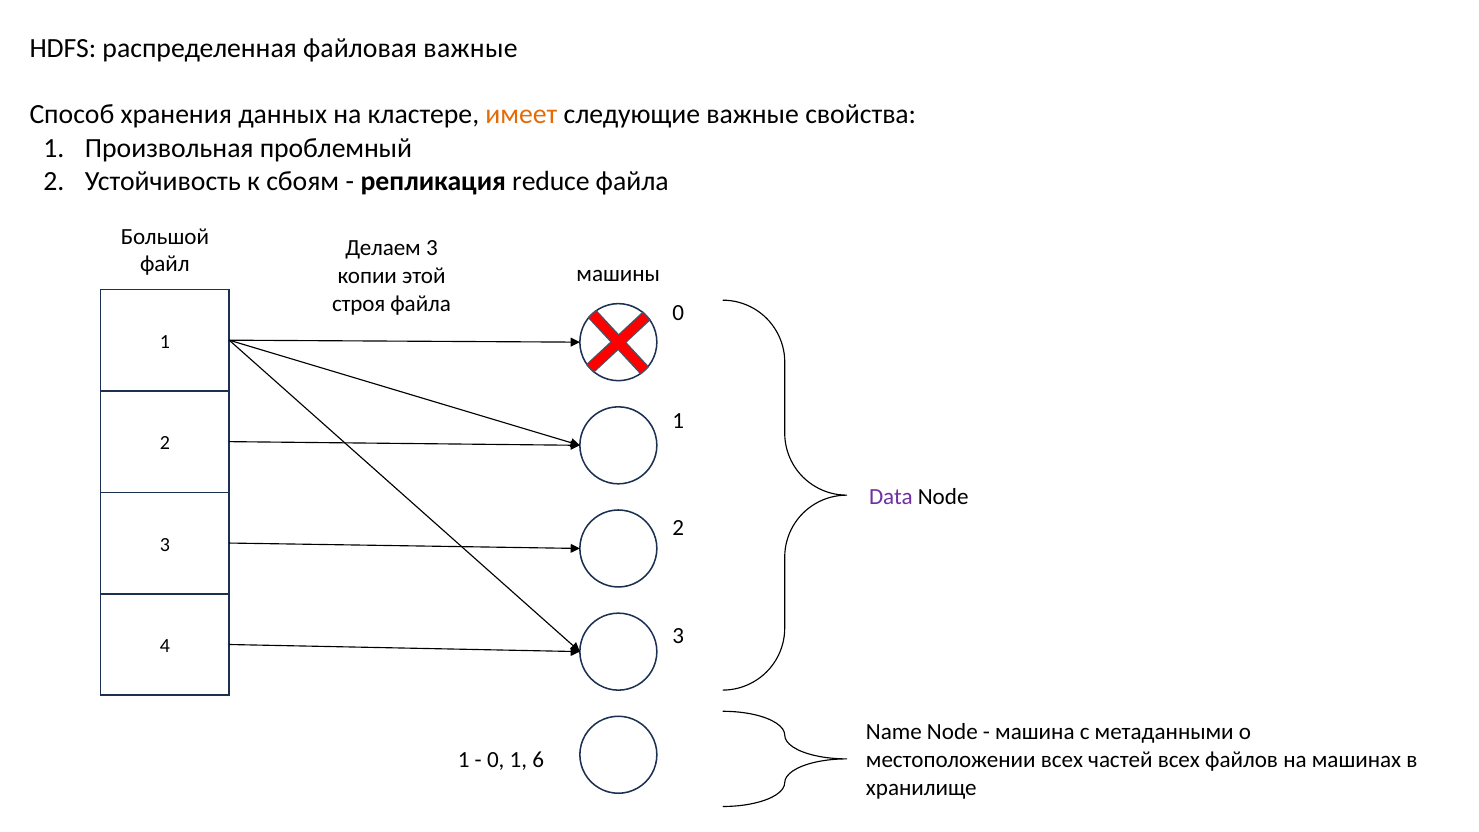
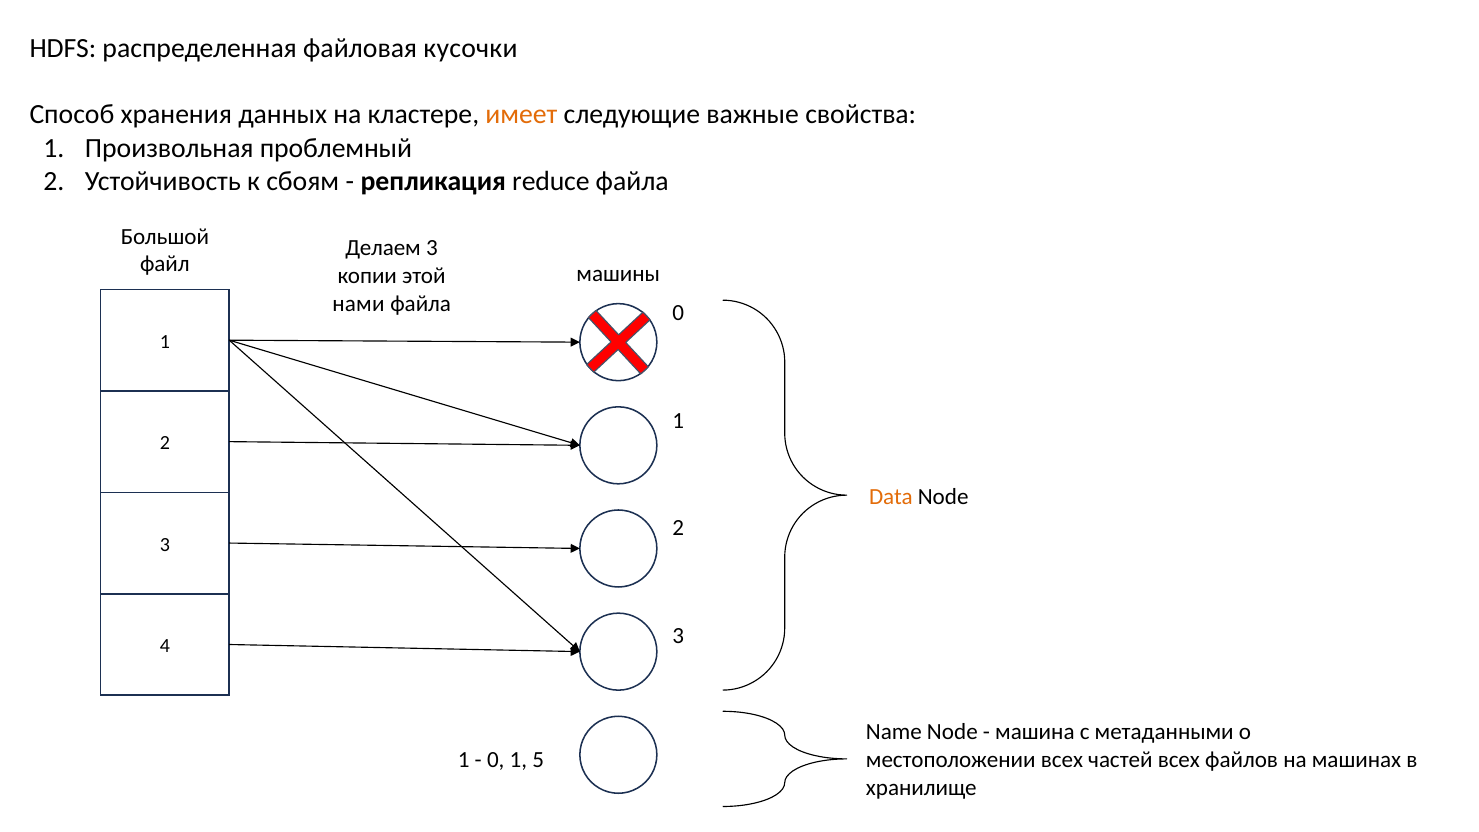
файловая важные: важные -> кусочки (471, 48)
строя: строя -> нами (358, 303)
Data colour: purple -> orange (891, 497)
6: 6 -> 5 (538, 760)
